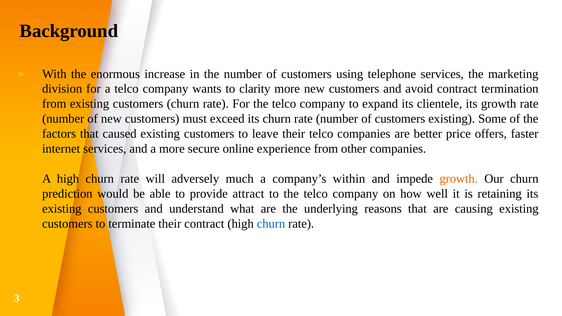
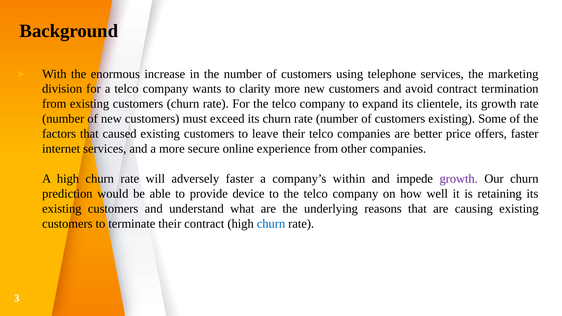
adversely much: much -> faster (240, 179)
growth colour: orange -> purple (459, 179)
attract: attract -> device (248, 194)
